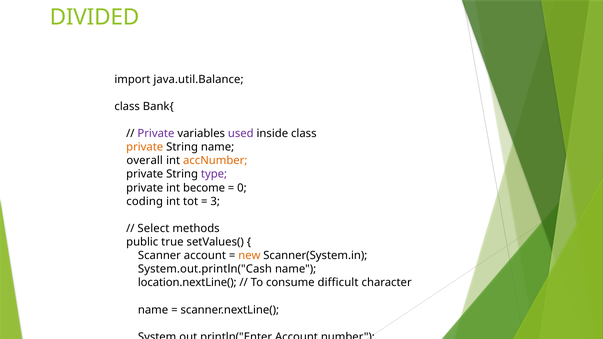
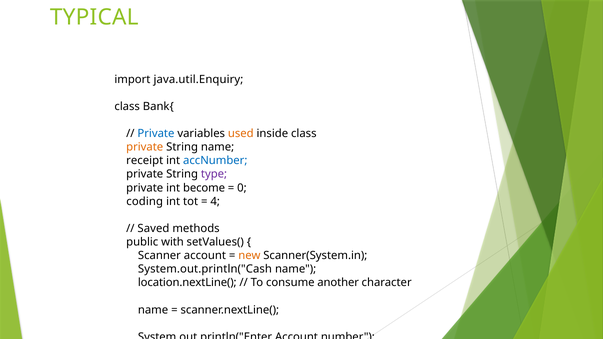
DIVIDED: DIVIDED -> TYPICAL (94, 17)
java.util.Balance: java.util.Balance -> java.util.Enquiry (198, 79)
Private colour: purple -> blue (156, 134)
used colour: purple -> orange (241, 134)
overall: overall -> receipt (145, 161)
accNumber colour: orange -> blue (215, 161)
3: 3 -> 4 (215, 201)
Select: Select -> Saved (153, 229)
public true: true -> with (173, 242)
difficult: difficult -> another (338, 283)
